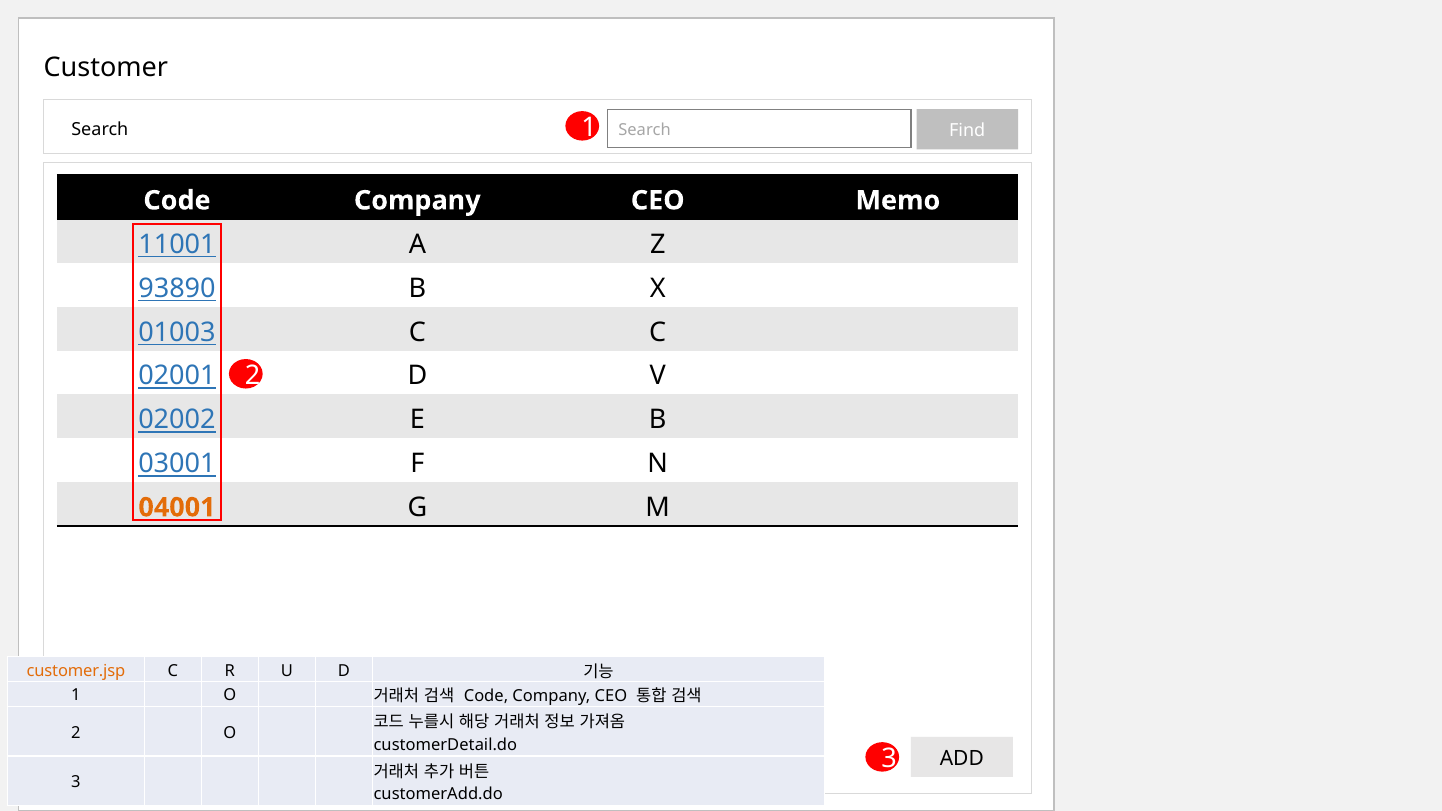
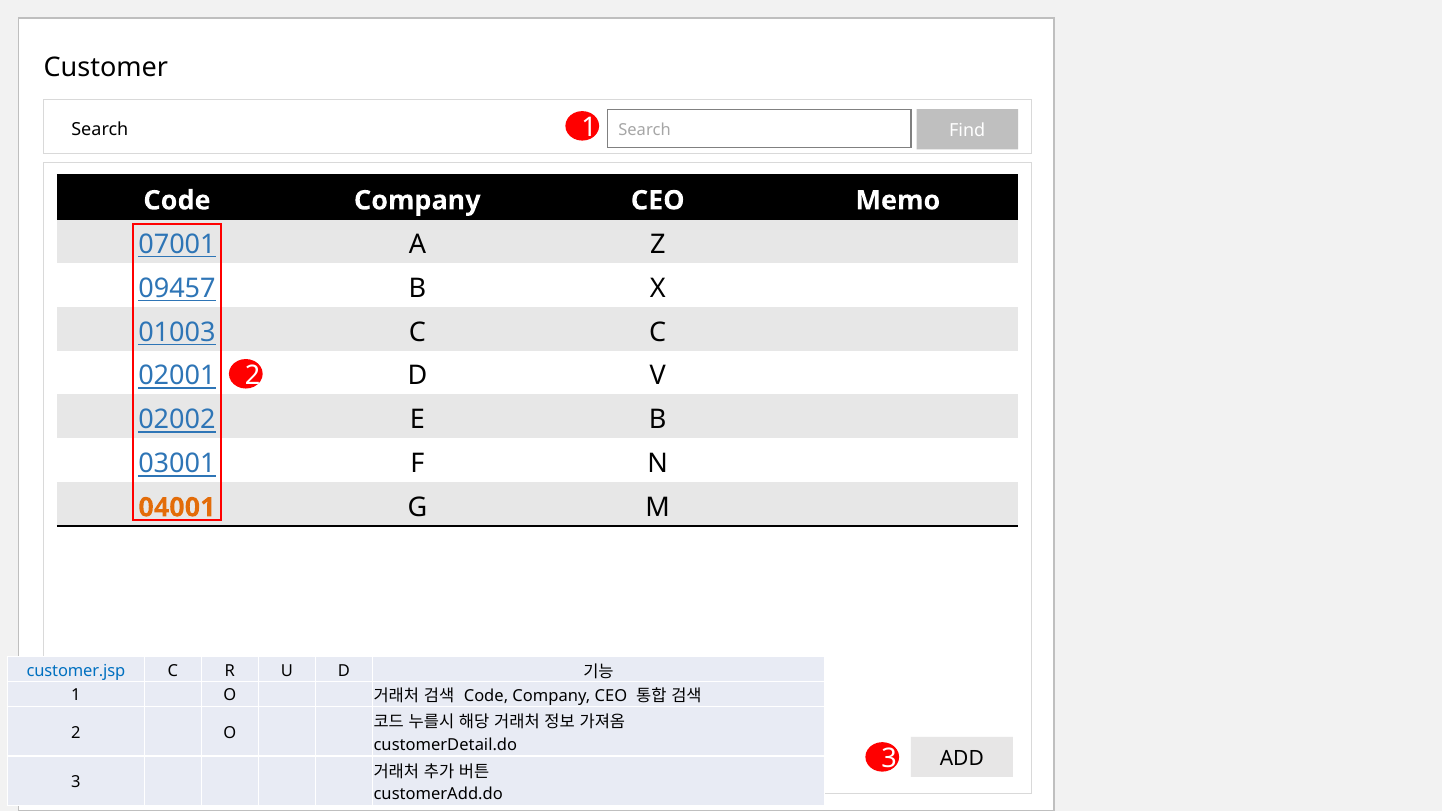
11001: 11001 -> 07001 (177, 244)
93890: 93890 -> 09457 (177, 288)
customer.jsp colour: orange -> blue (76, 671)
